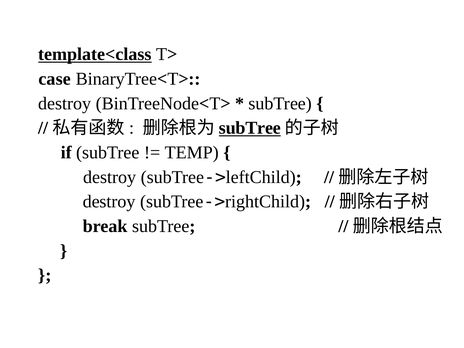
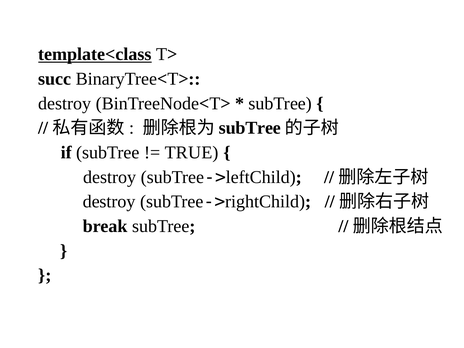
case: case -> succ (55, 79)
subTree underline: present -> none (250, 128)
TEMP: TEMP -> TRUE (192, 153)
